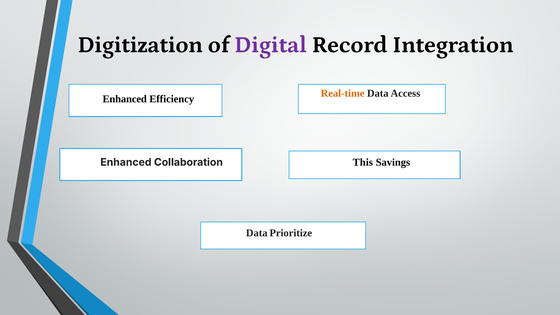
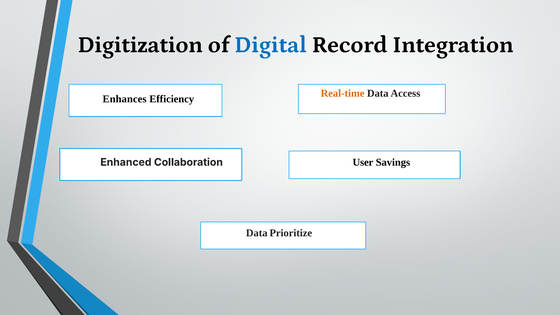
Digital colour: purple -> blue (271, 45)
Enhanced: Enhanced -> Enhances (125, 99)
This: This -> User (363, 162)
